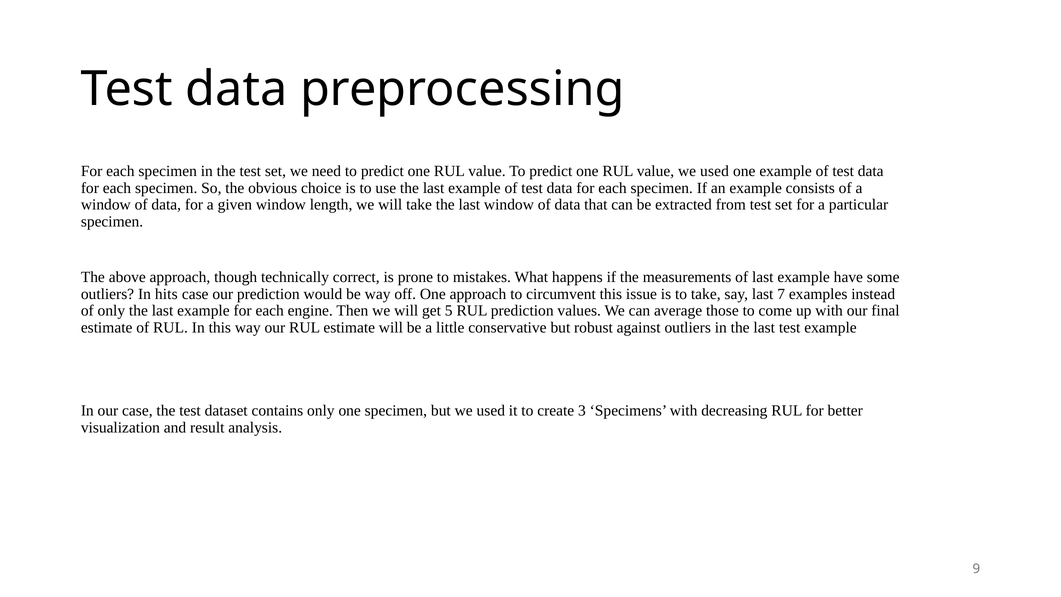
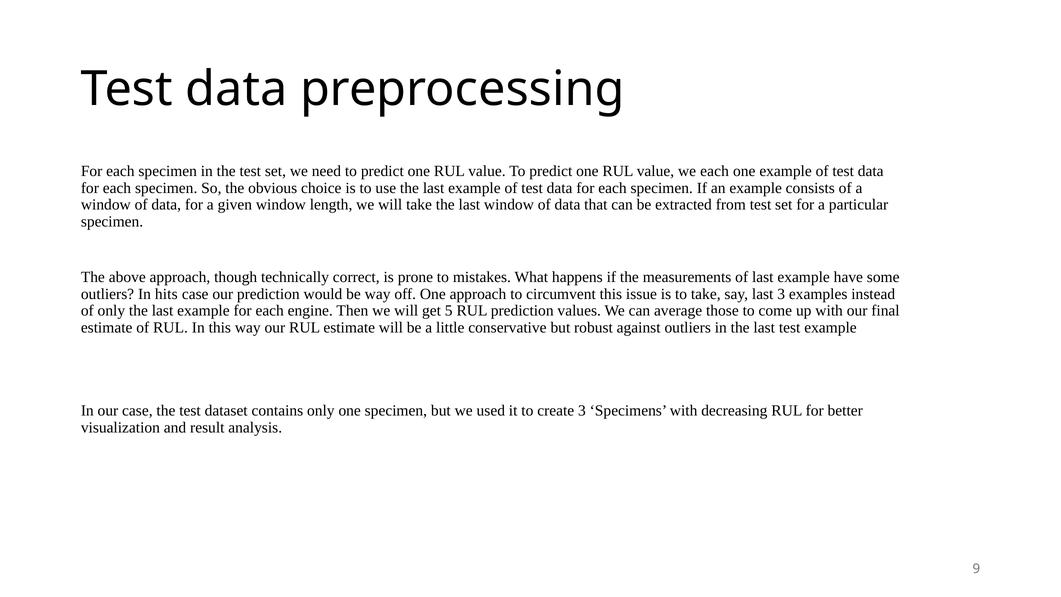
value we used: used -> each (715, 171)
last 7: 7 -> 3 (781, 294)
